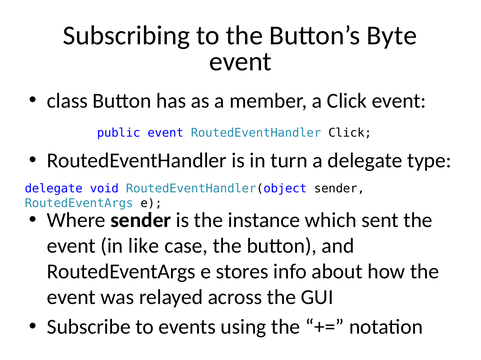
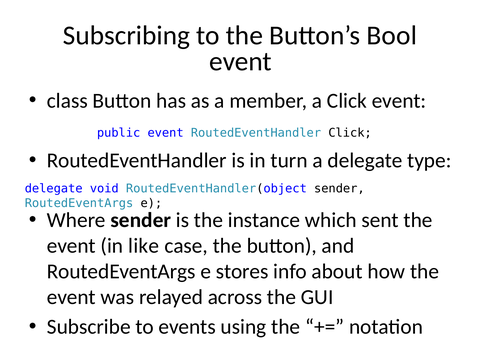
Byte: Byte -> Bool (392, 35)
